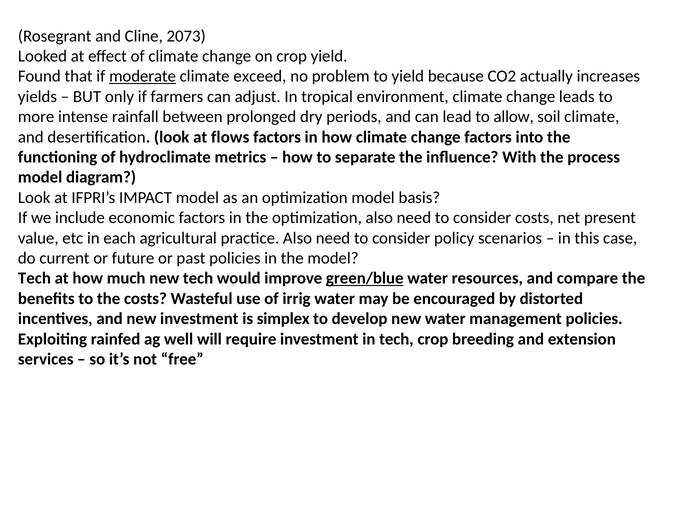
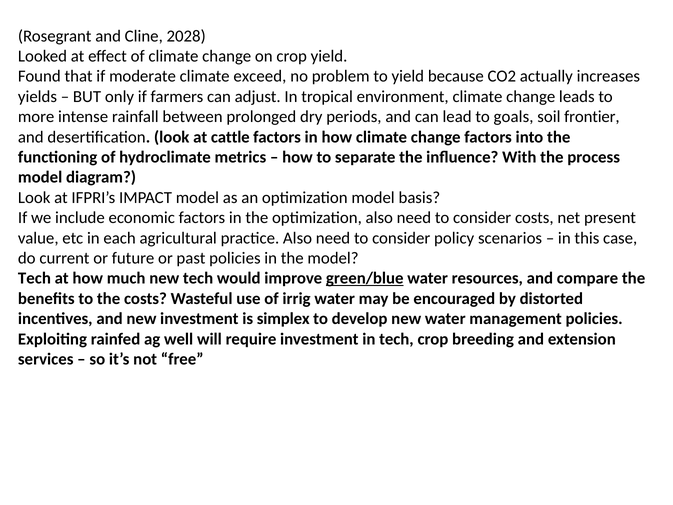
2073: 2073 -> 2028 (186, 36)
moderate underline: present -> none (143, 76)
allow: allow -> goals (514, 117)
soil climate: climate -> frontier (592, 117)
flows: flows -> cattle (230, 137)
